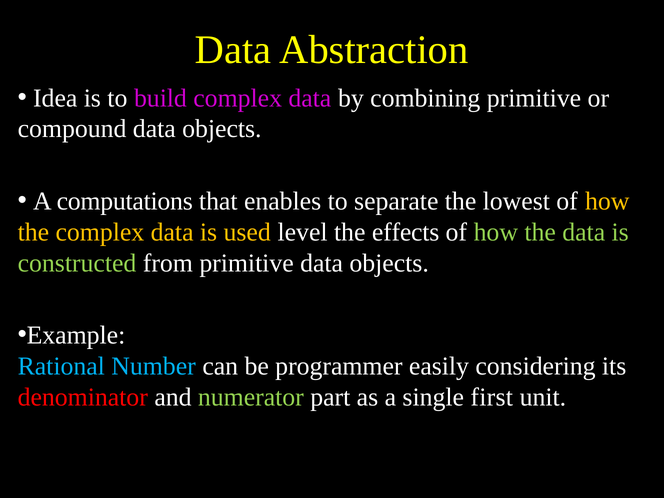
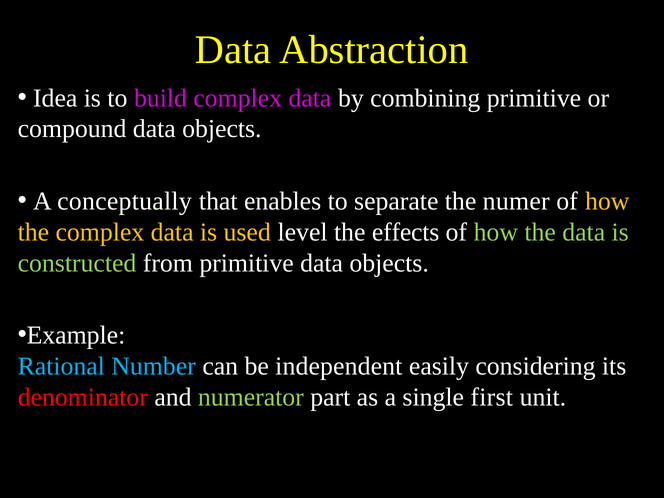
computations: computations -> conceptually (124, 201)
lowest: lowest -> numer (516, 201)
programmer: programmer -> independent (339, 366)
